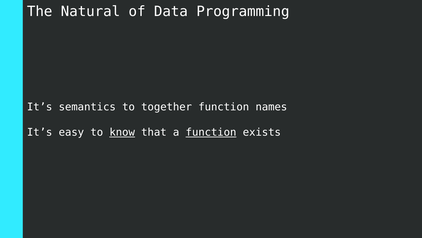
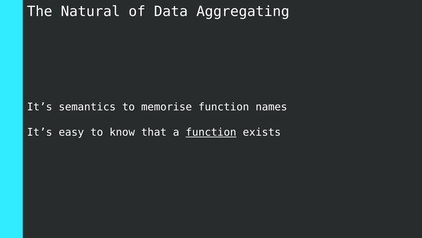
Programming: Programming -> Aggregating (243, 11)
together: together -> memorise (167, 107)
know underline: present -> none (122, 132)
